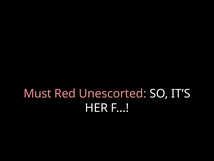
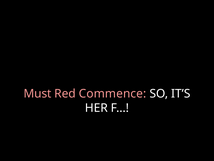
Unescorted: Unescorted -> Commence (113, 93)
